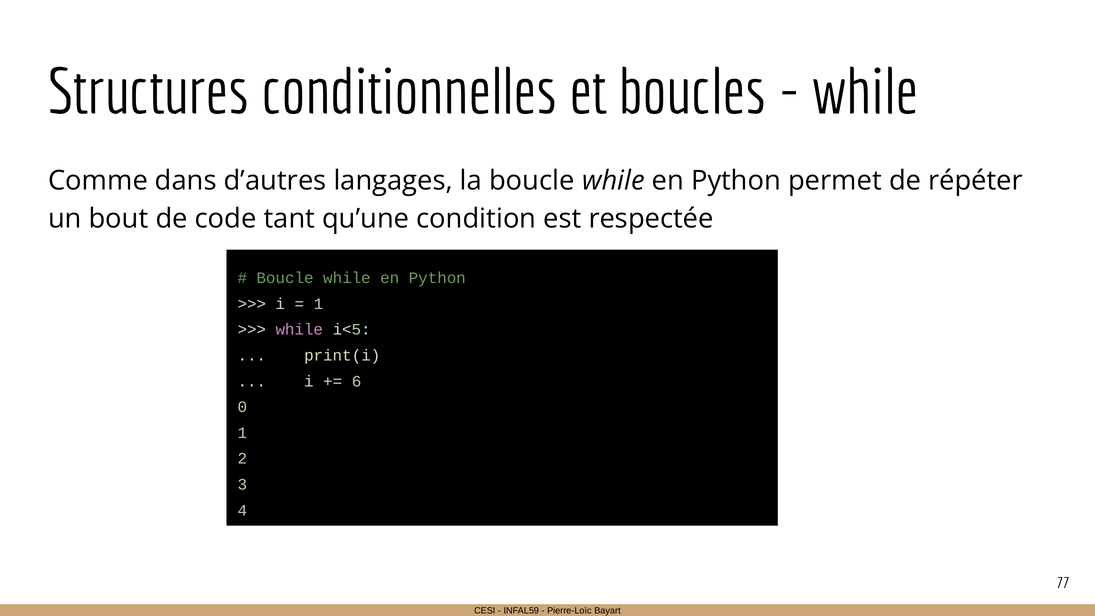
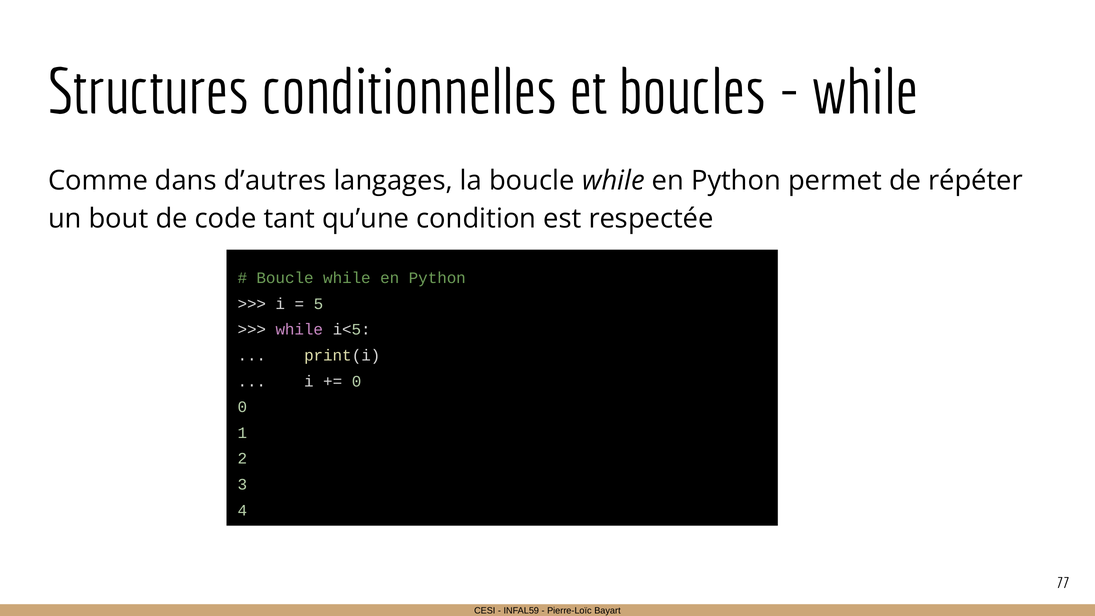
1: 1 -> 5 (318, 304)
6: 6 -> 0 (357, 381)
